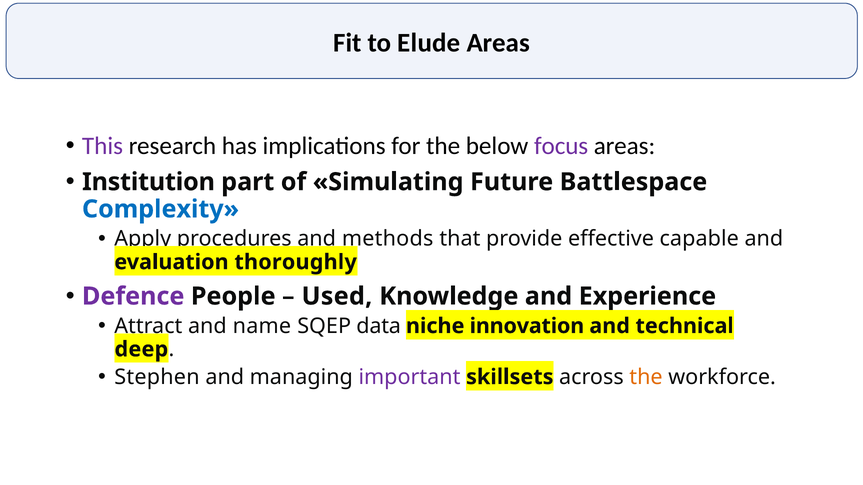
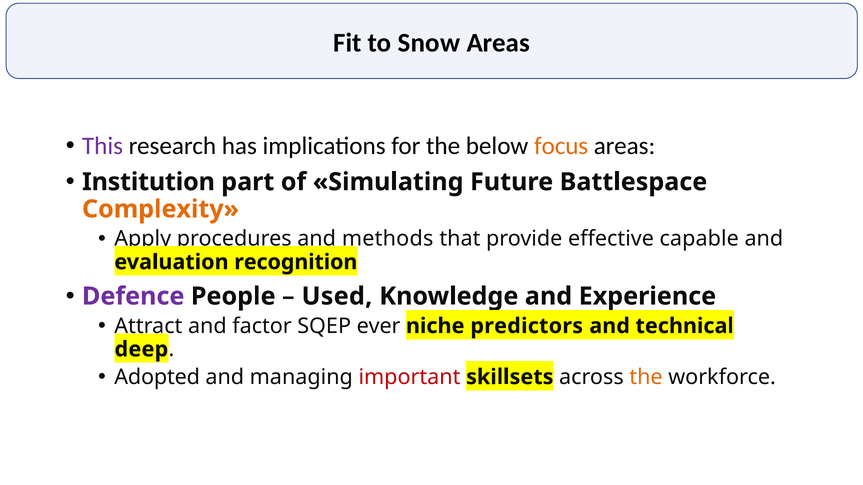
Elude: Elude -> Snow (429, 43)
focus colour: purple -> orange (561, 146)
Complexity colour: blue -> orange (160, 209)
thoroughly: thoroughly -> recognition (296, 262)
name: name -> factor (262, 326)
data: data -> ever (379, 326)
innovation: innovation -> predictors (527, 326)
Stephen: Stephen -> Adopted (157, 377)
important colour: purple -> red (409, 377)
